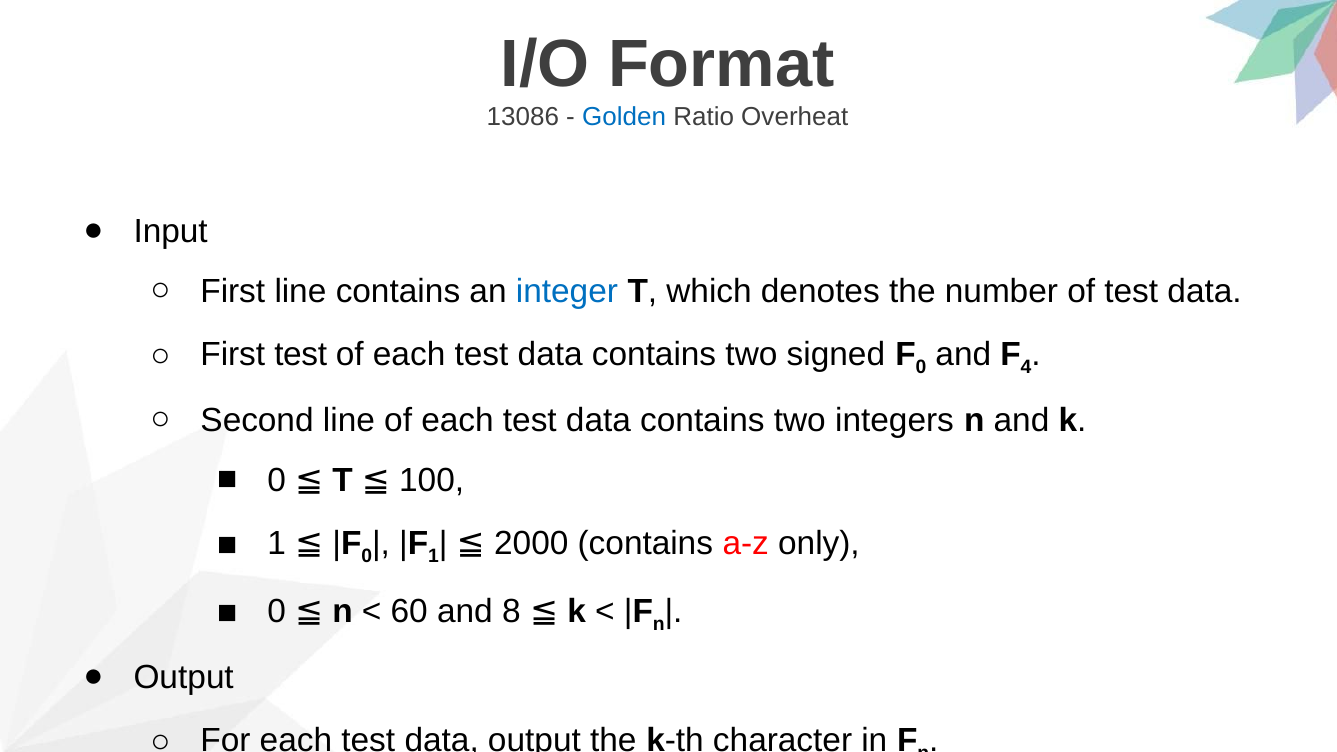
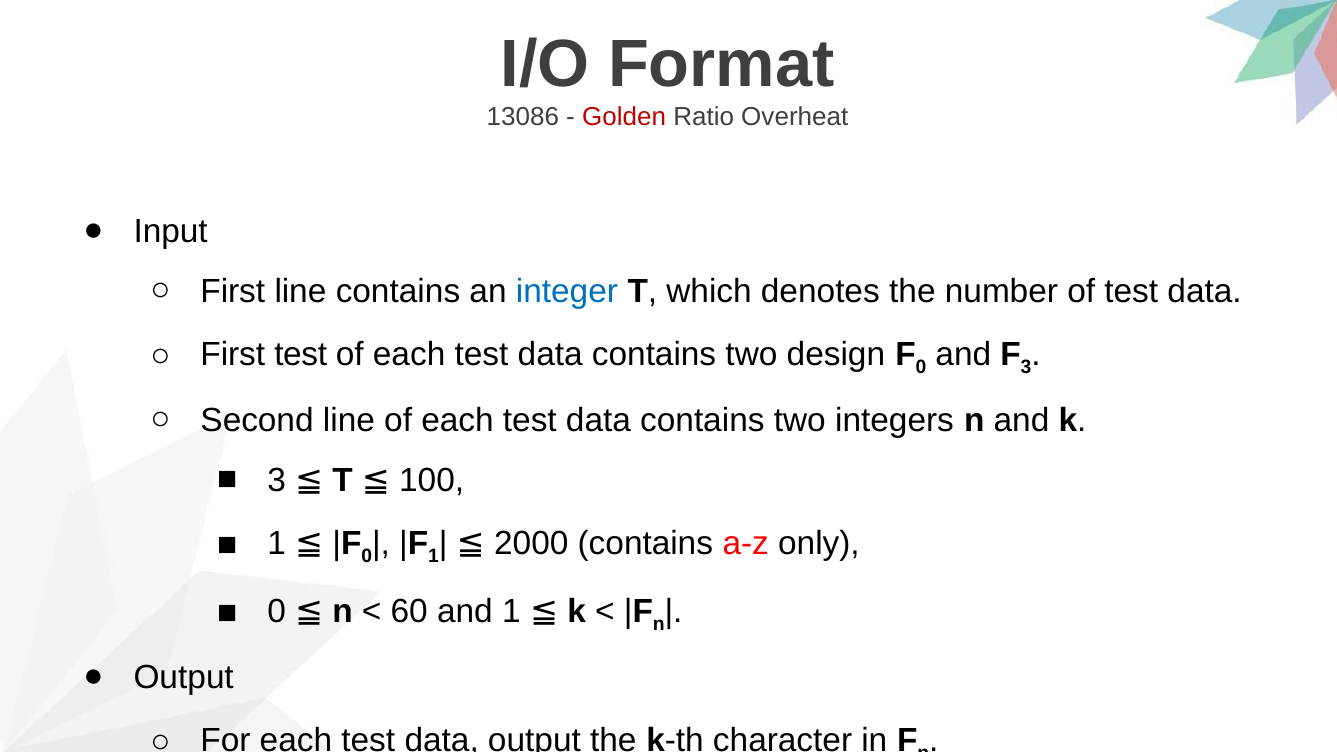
Golden colour: blue -> red (624, 117)
signed: signed -> design (836, 355)
4: 4 -> 3 (1026, 368)
0: 0 -> 3 (277, 480)
and 8: 8 -> 1 (511, 612)
